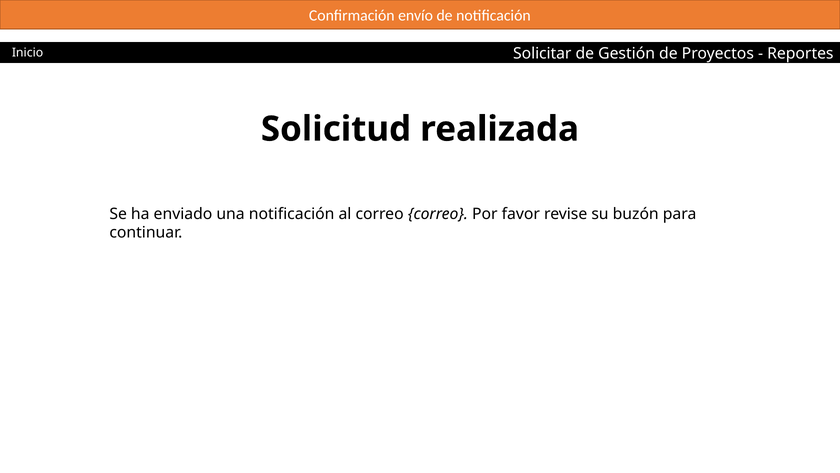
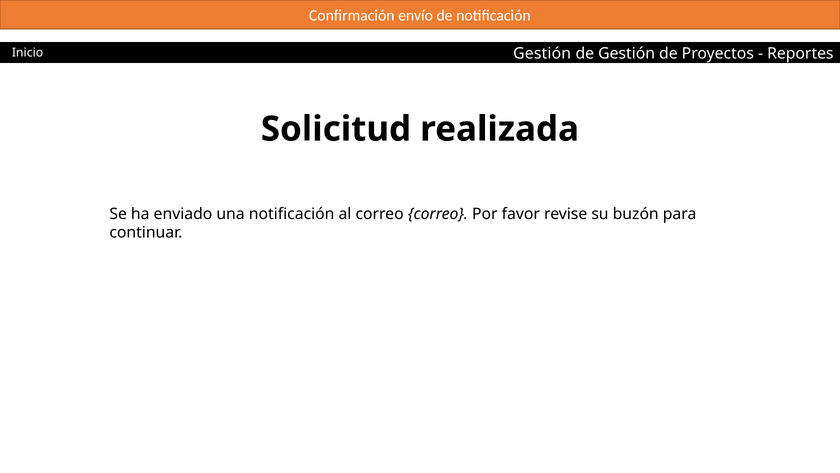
Solicitar: Solicitar -> Gestión (542, 53)
